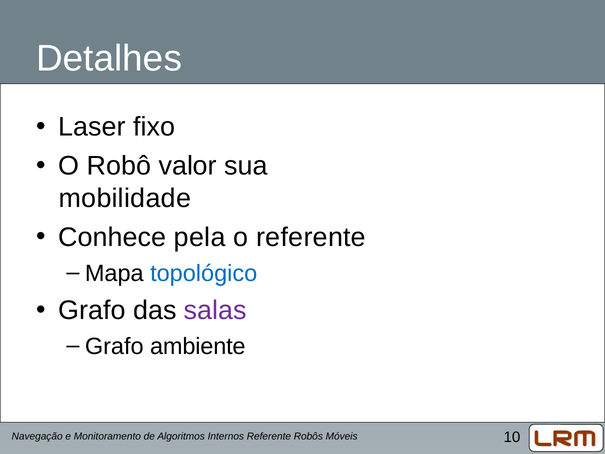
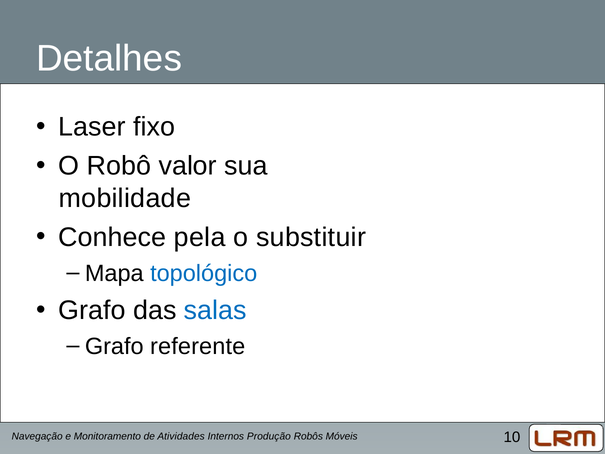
o referente: referente -> substituir (311, 237)
salas colour: purple -> blue (215, 310)
ambiente: ambiente -> referente (198, 346)
Algoritmos: Algoritmos -> Atividades (181, 436)
Internos Referente: Referente -> Produção (269, 436)
